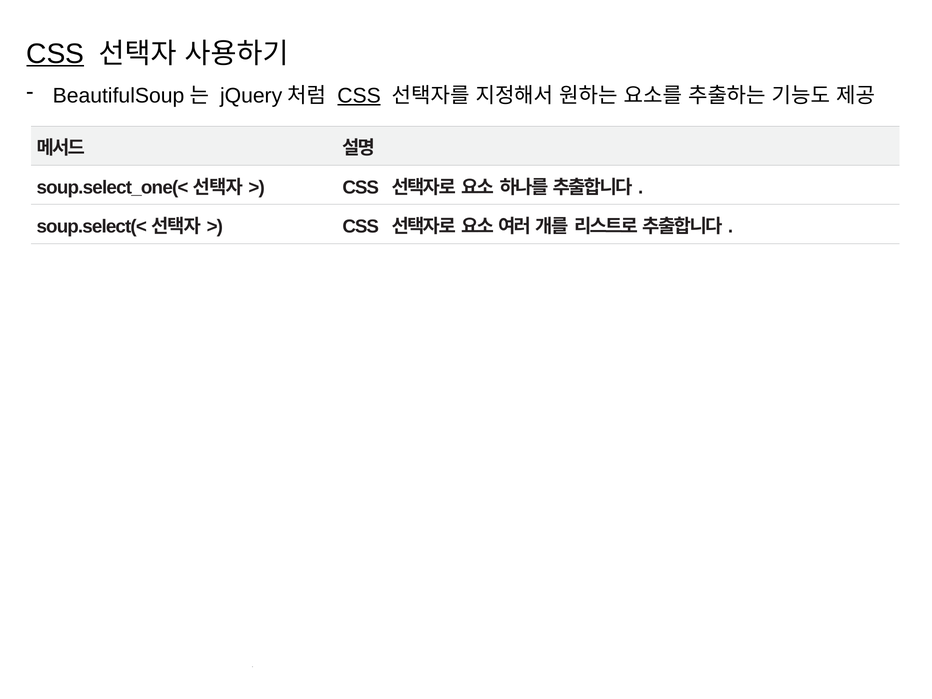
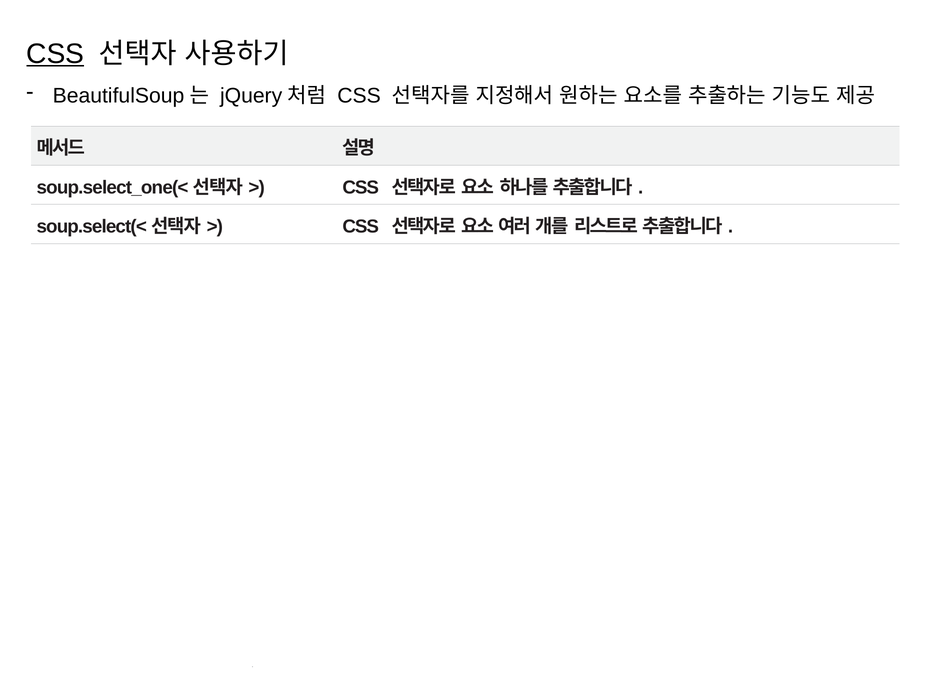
CSS underline: present -> none (359, 96)
